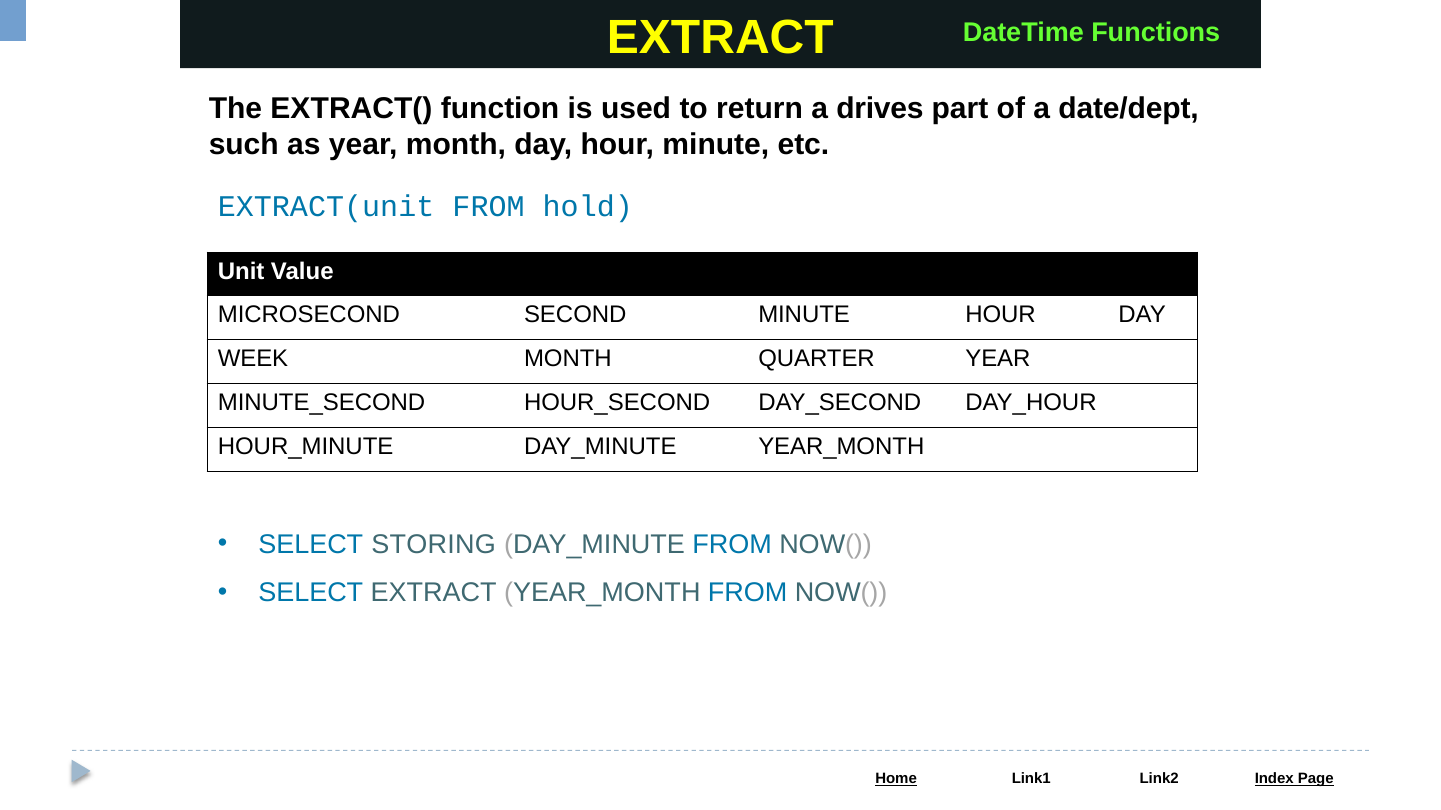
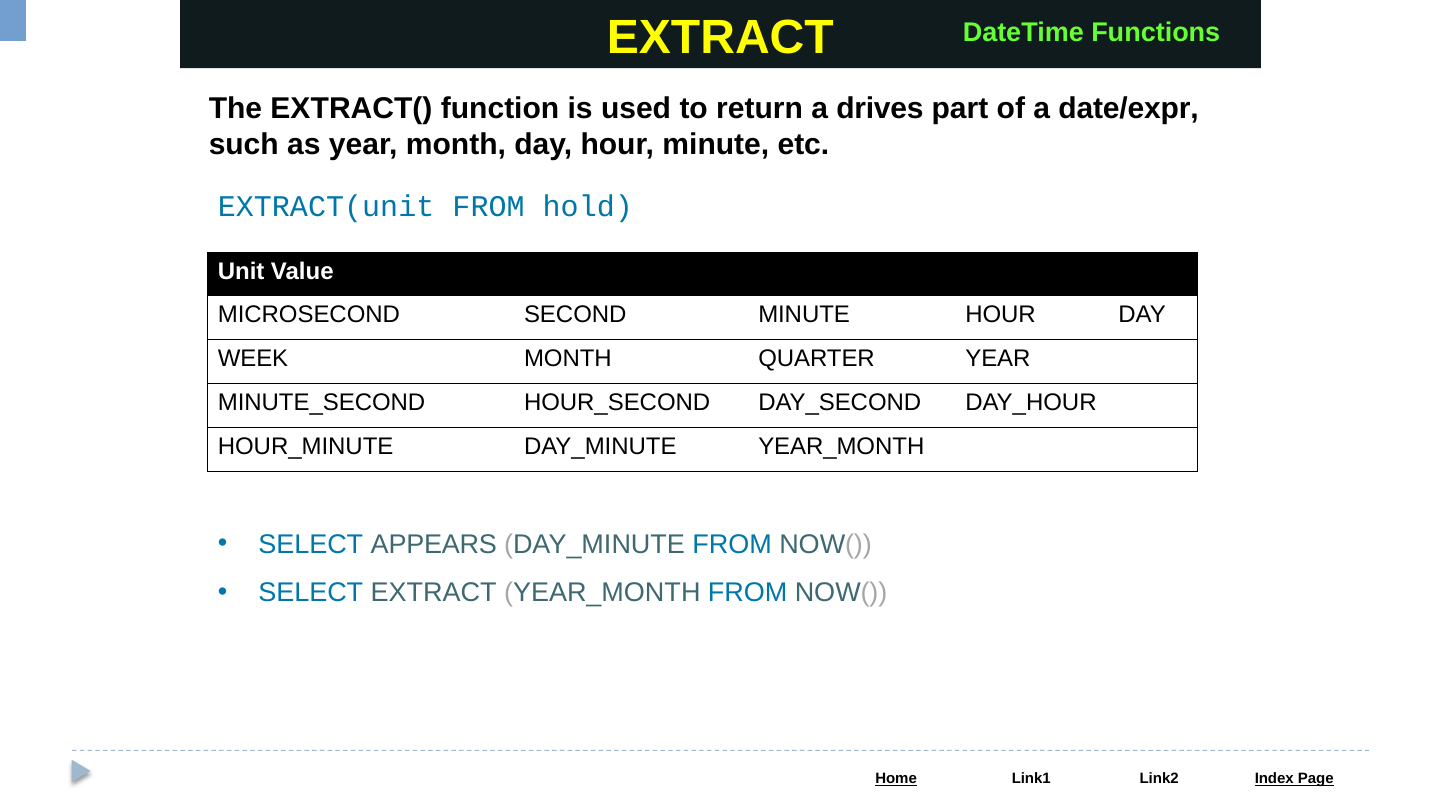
date/dept: date/dept -> date/expr (1129, 108)
STORING: STORING -> APPEARS (434, 545)
